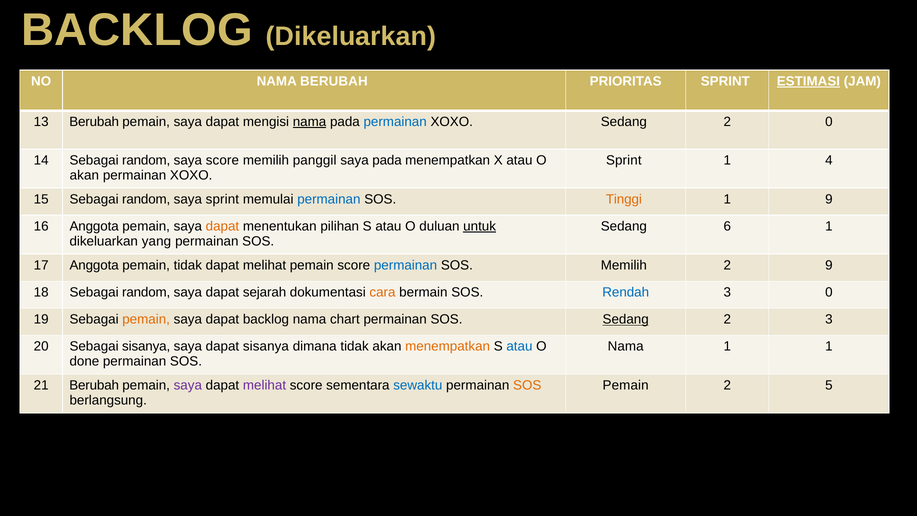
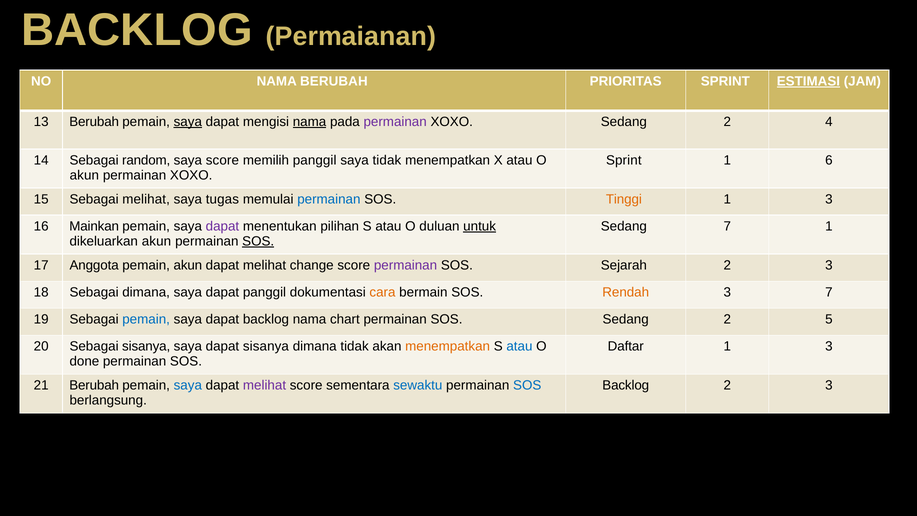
BACKLOG Dikeluarkan: Dikeluarkan -> Permaianan (351, 37)
saya underline: none -> present (188, 122)
permainan colour: blue -> purple (395, 122)
0: 0 -> 4 (829, 122)
saya pada: pada -> tidak (387, 160)
4: 4 -> 6 (829, 160)
akan: akan -> akun (84, 175)
15 Sebagai random: random -> melihat (146, 199)
saya sprint: sprint -> tugas (222, 199)
9: 9 -> 3 (829, 199)
16 Anggota: Anggota -> Mainkan (94, 226)
dapat colour: orange -> purple (222, 226)
Sedang 6: 6 -> 7 (727, 226)
dikeluarkan yang: yang -> akun (156, 241)
SOS underline: none -> present (258, 241)
pemain tidak: tidak -> akun (188, 265)
melihat pemain: pemain -> change (312, 265)
permainan colour: blue -> purple (406, 265)
SOS Memilih: Memilih -> Sejarah (624, 265)
9: 9 -> 3 (829, 265)
18 Sebagai random: random -> dimana (146, 292)
dapat sejarah: sejarah -> panggil (265, 292)
Rendah colour: blue -> orange (626, 292)
3 0: 0 -> 7 (829, 292)
pemain colour: orange -> blue (146, 319)
Sedang underline: present -> none (626, 319)
2 3: 3 -> 5 (829, 319)
Nama: Nama -> Daftar (626, 346)
1: 1 -> 3 (829, 346)
saya colour: purple -> blue (188, 385)
SOS colour: orange -> blue (527, 385)
Pemain: Pemain -> Backlog (626, 385)
5: 5 -> 3 (829, 385)
